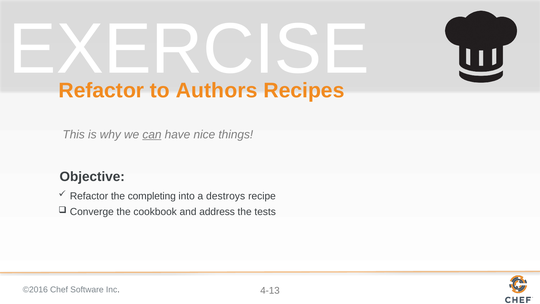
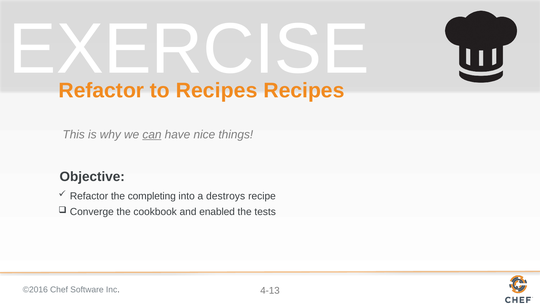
to Authors: Authors -> Recipes (217, 90)
address: address -> enabled (217, 212)
